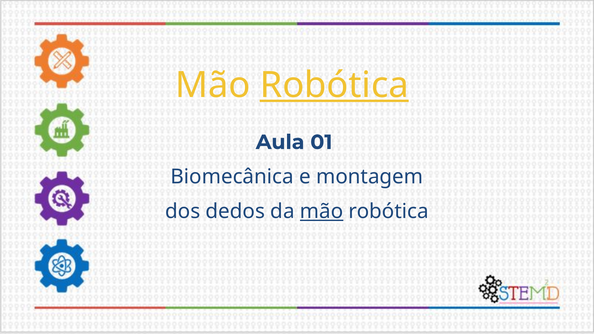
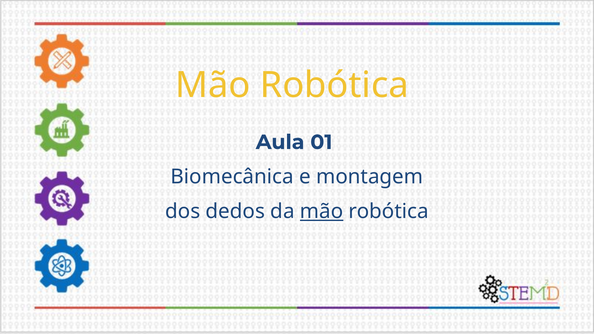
Robótica underline: present -> none (334, 85)
